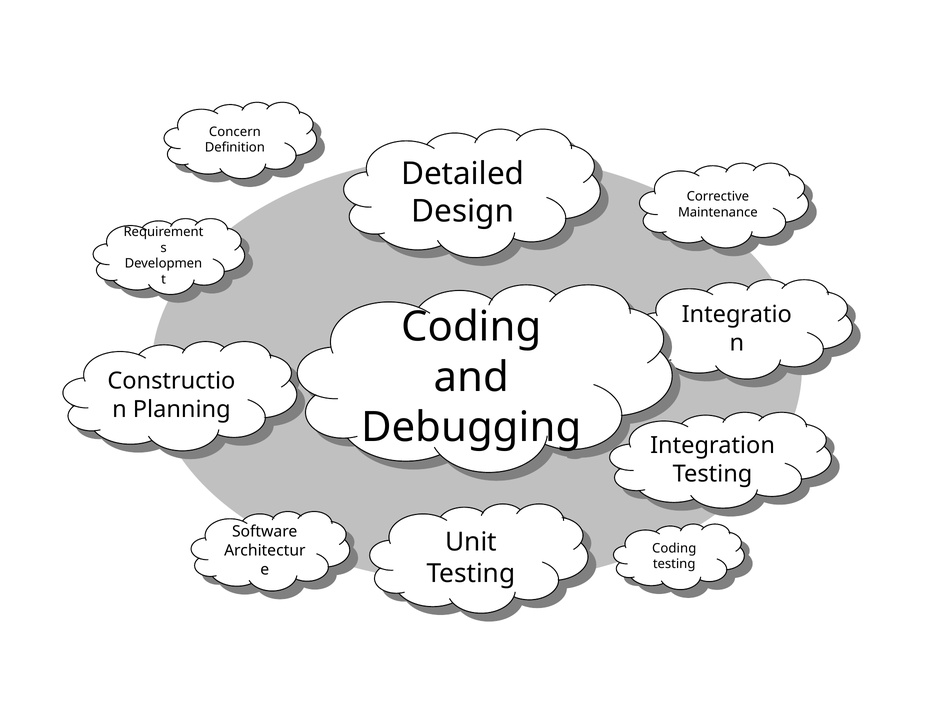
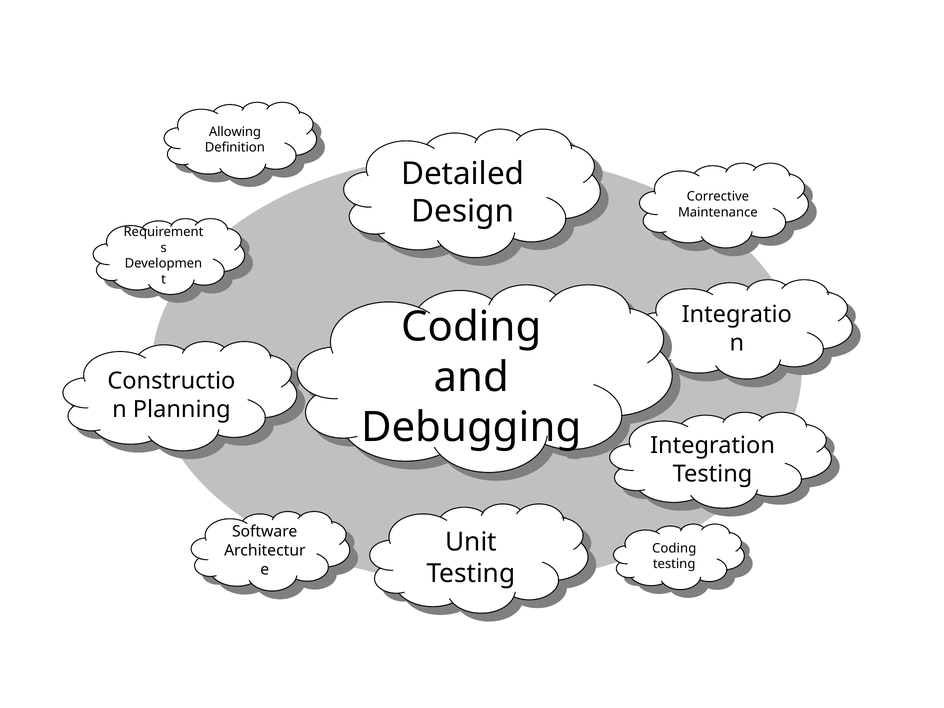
Concern: Concern -> Allowing (235, 132)
